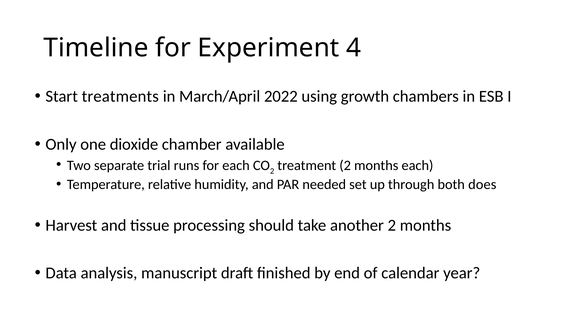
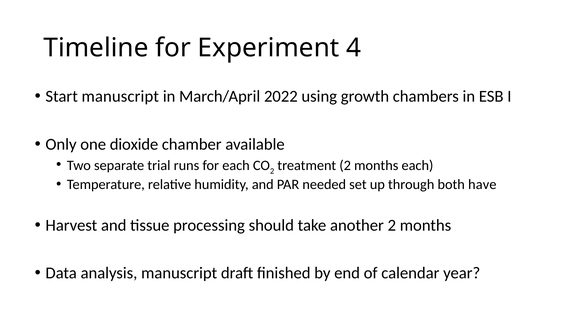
Start treatments: treatments -> manuscript (120, 97)
does: does -> have (482, 184)
